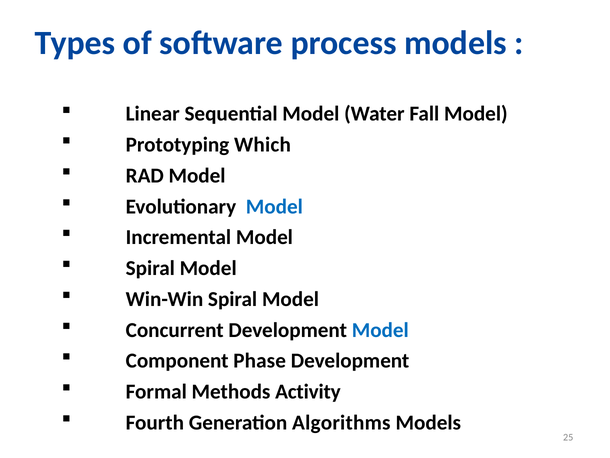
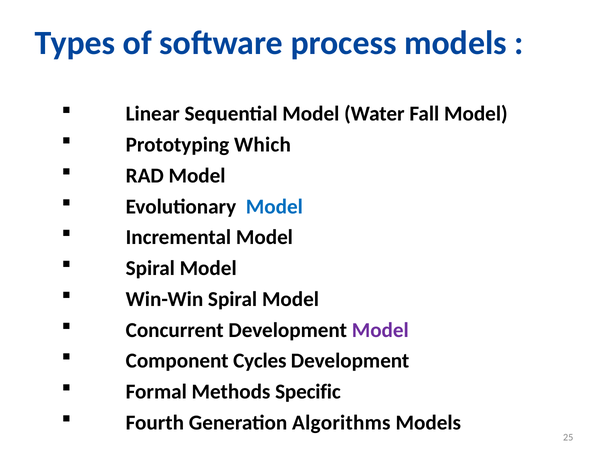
Model colour: blue -> purple (380, 330)
Phase: Phase -> Cycles (260, 361)
Activity: Activity -> Specific (308, 391)
